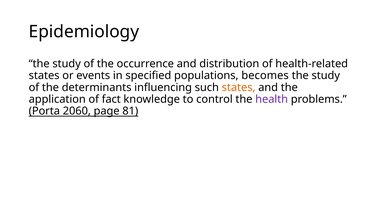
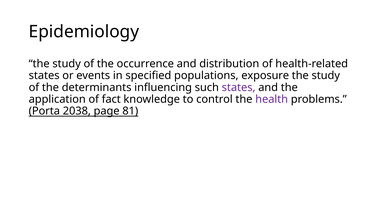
becomes: becomes -> exposure (265, 76)
states colour: orange -> purple (239, 87)
2060: 2060 -> 2038 (77, 111)
